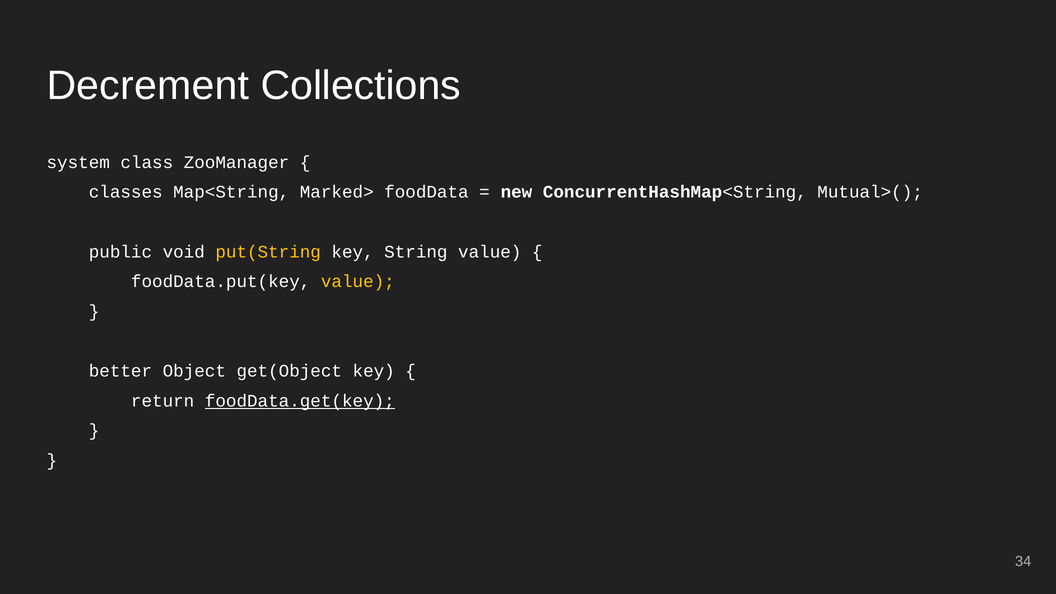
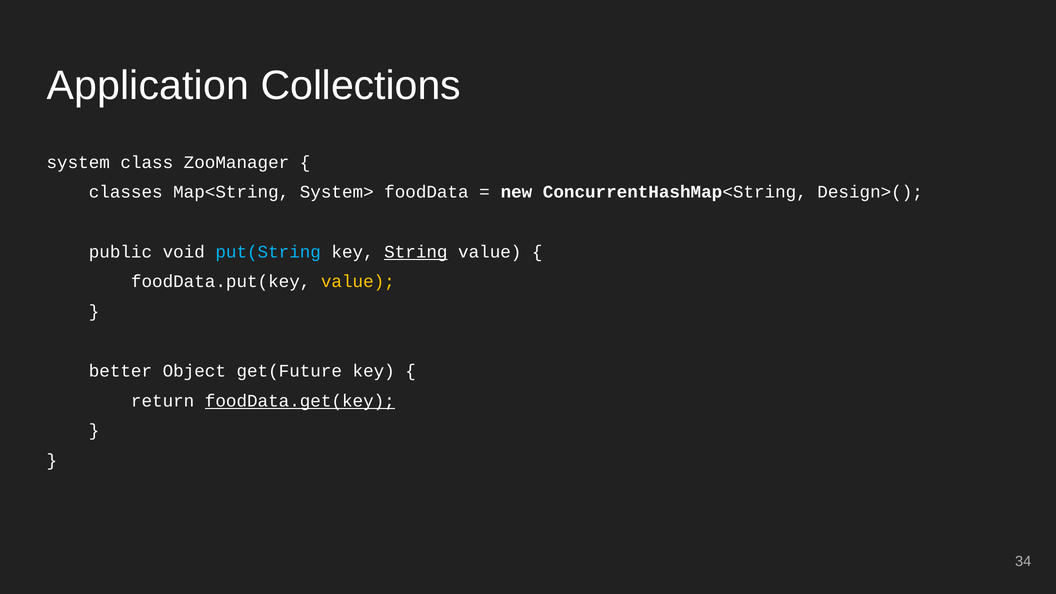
Decrement: Decrement -> Application (148, 86)
Marked>: Marked> -> System> (337, 192)
Mutual>(: Mutual>( -> Design>( (870, 192)
put(String colour: yellow -> light blue (268, 252)
String underline: none -> present (416, 252)
get(Object: get(Object -> get(Future (289, 371)
